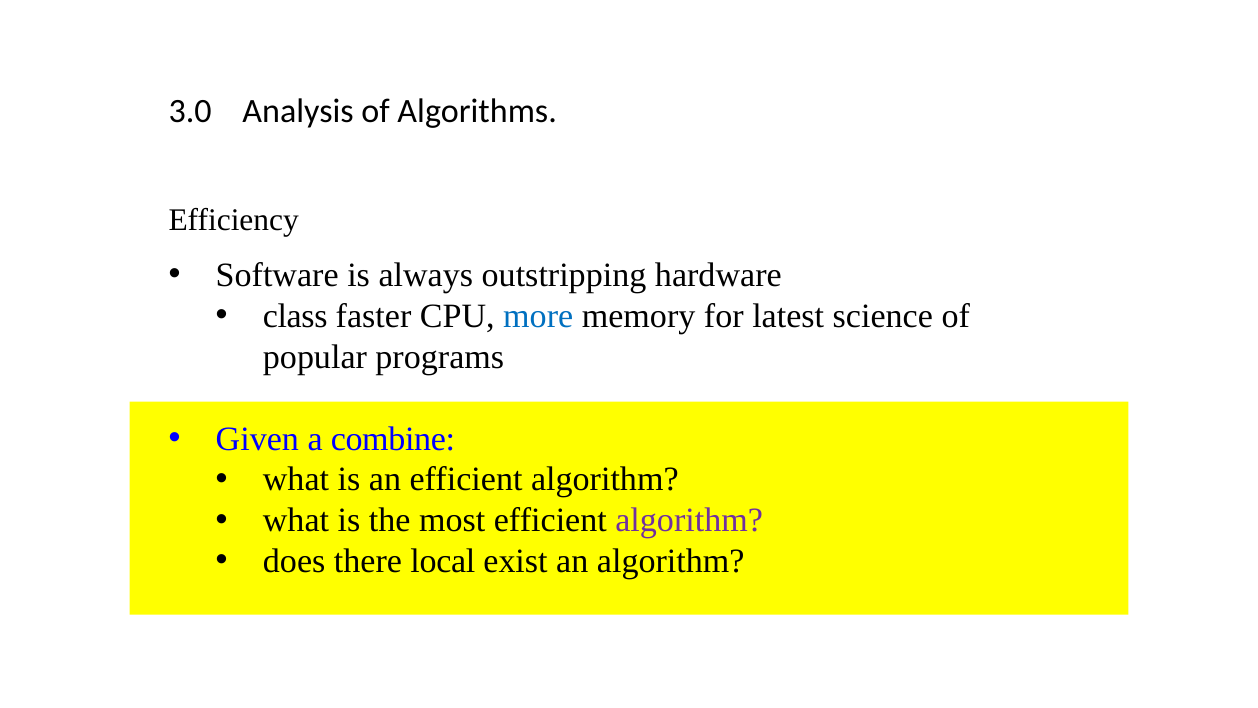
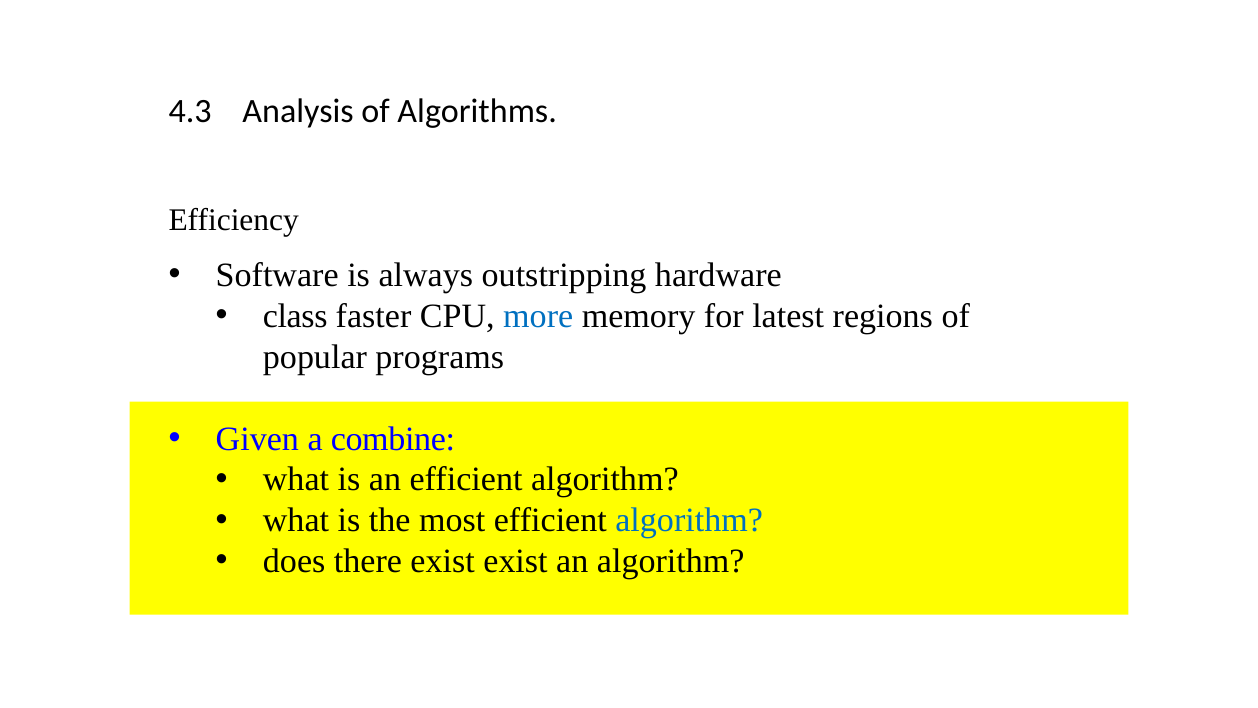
3.0: 3.0 -> 4.3 (190, 112)
science: science -> regions (883, 316)
algorithm colour: purple -> blue (689, 520)
there local: local -> exist (443, 561)
